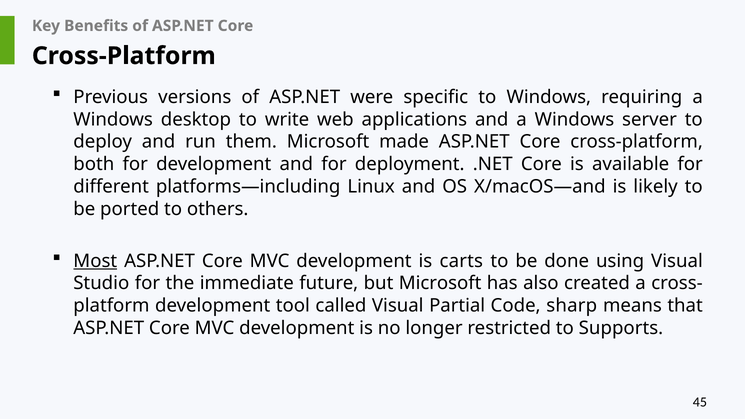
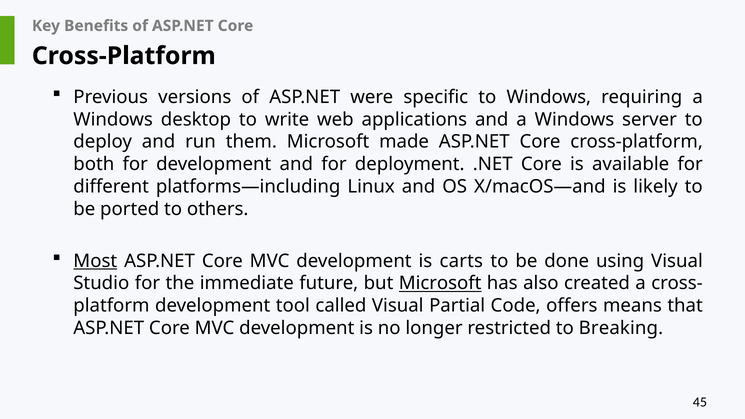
Microsoft underline: none -> present (440, 283)
sharp: sharp -> offers (572, 306)
Supports: Supports -> Breaking (621, 328)
